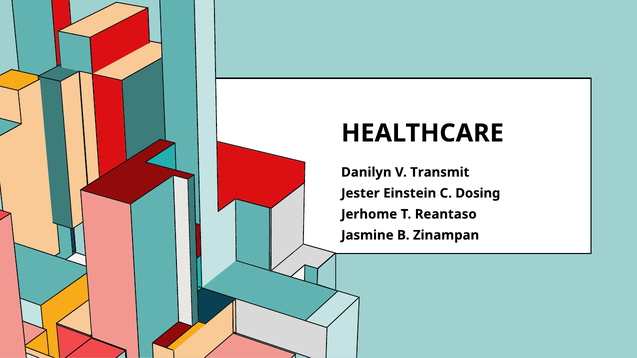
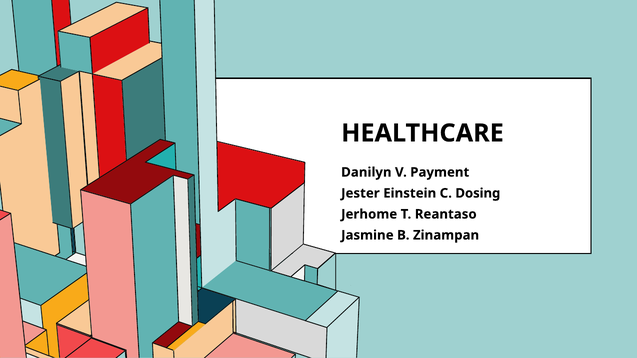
Transmit: Transmit -> Payment (440, 172)
